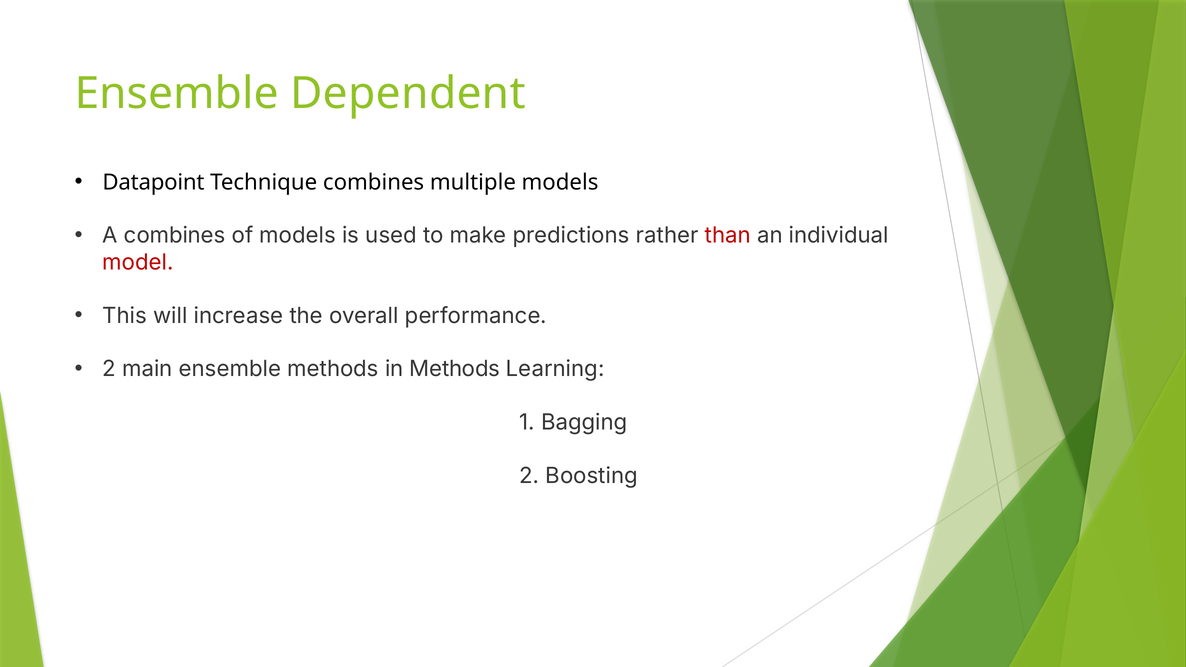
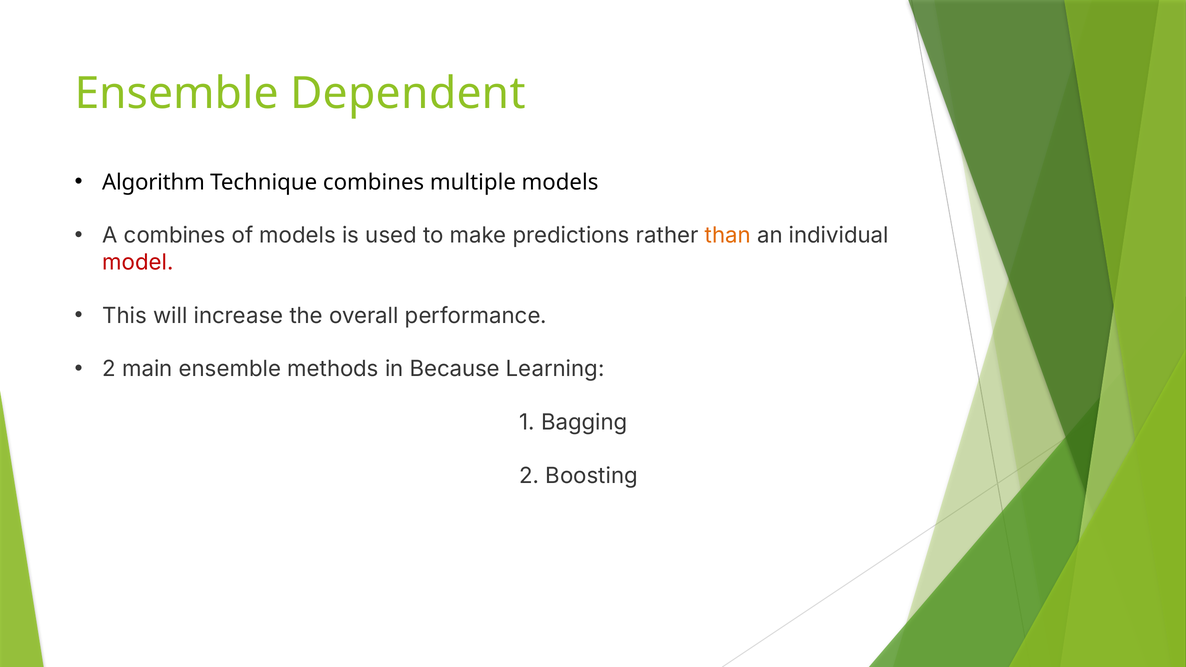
Datapoint: Datapoint -> Algorithm (153, 182)
than colour: red -> orange (728, 236)
in Methods: Methods -> Because (455, 369)
